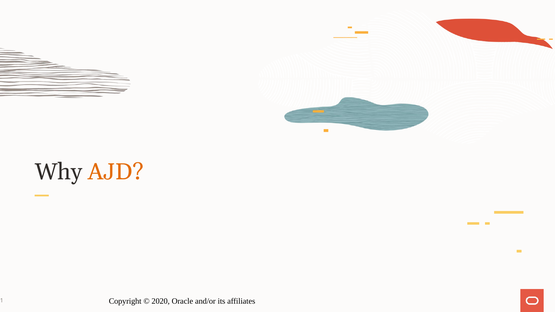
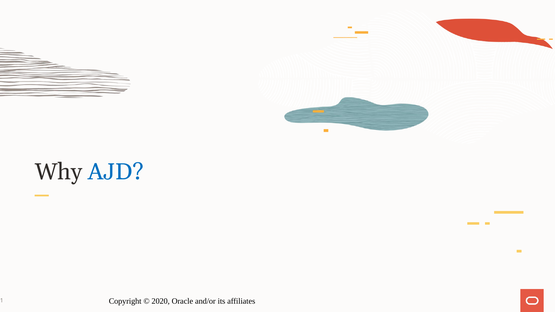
AJD colour: orange -> blue (116, 172)
